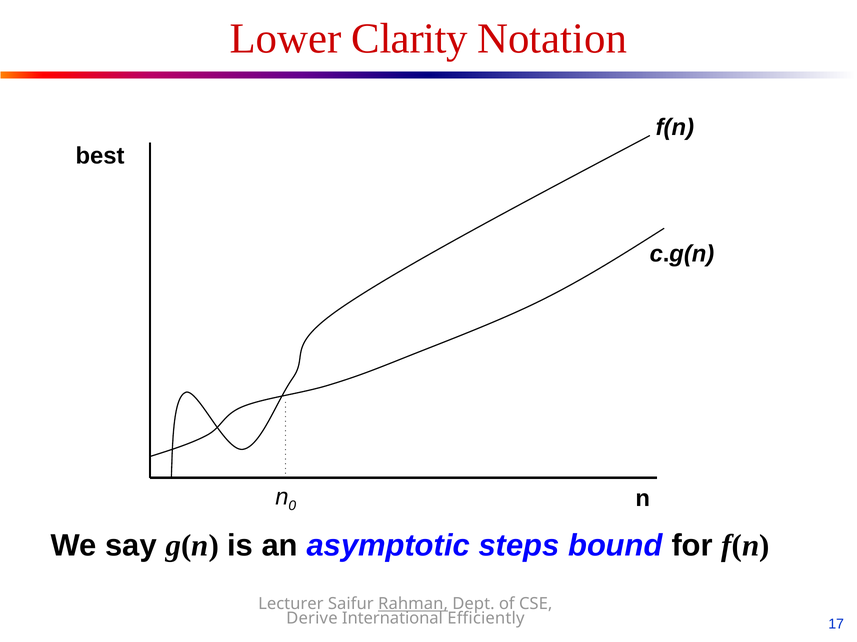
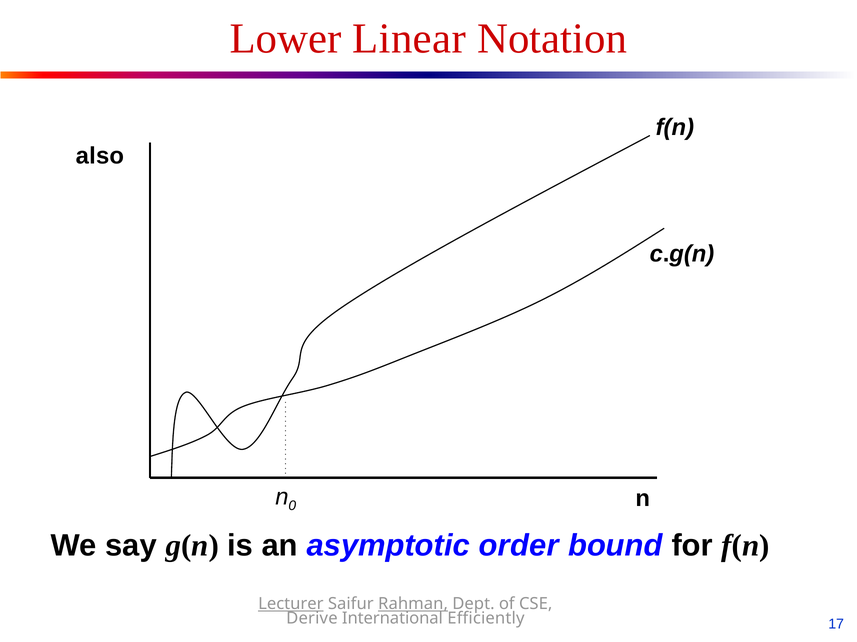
Clarity: Clarity -> Linear (409, 39)
best: best -> also (100, 156)
steps: steps -> order (519, 546)
Lecturer underline: none -> present (291, 604)
